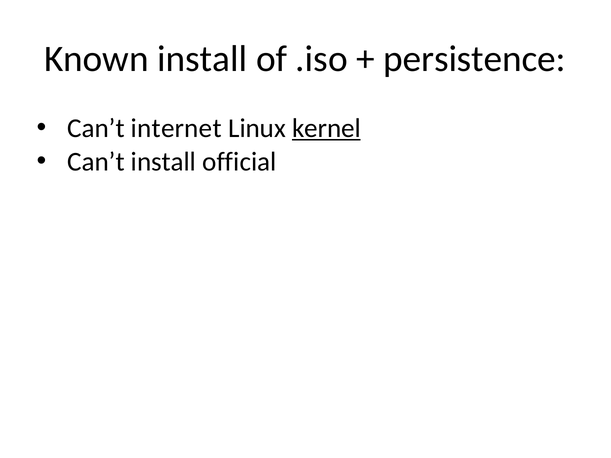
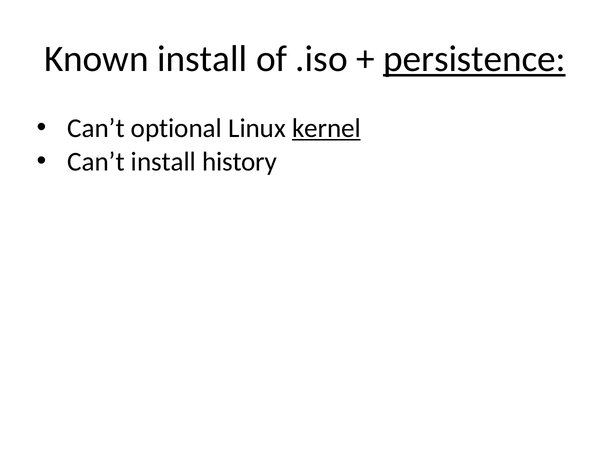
persistence underline: none -> present (475, 59)
internet: internet -> optional (176, 128)
official: official -> history (240, 162)
